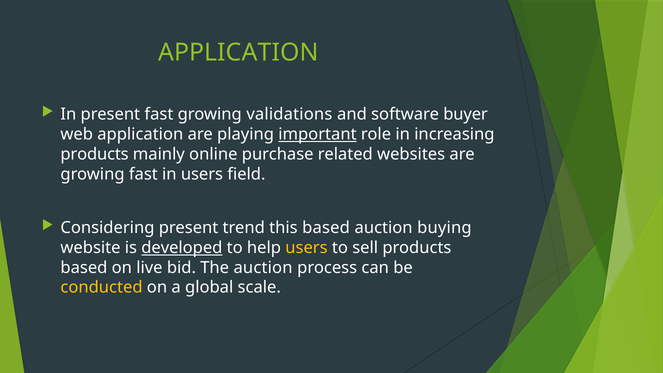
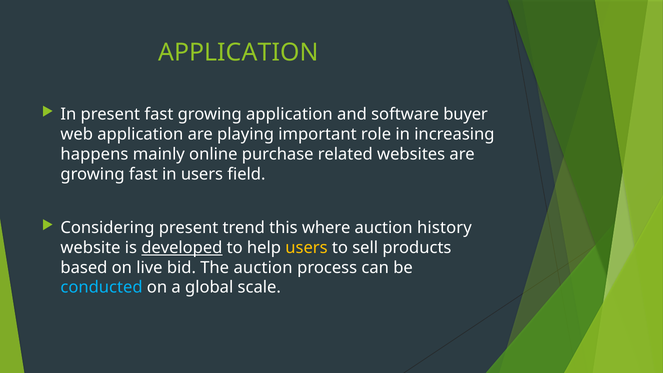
growing validations: validations -> application (289, 114)
important underline: present -> none (317, 134)
products: products -> happens (94, 154)
this based: based -> where (326, 228)
buying: buying -> history (444, 228)
conducted colour: yellow -> light blue (102, 287)
